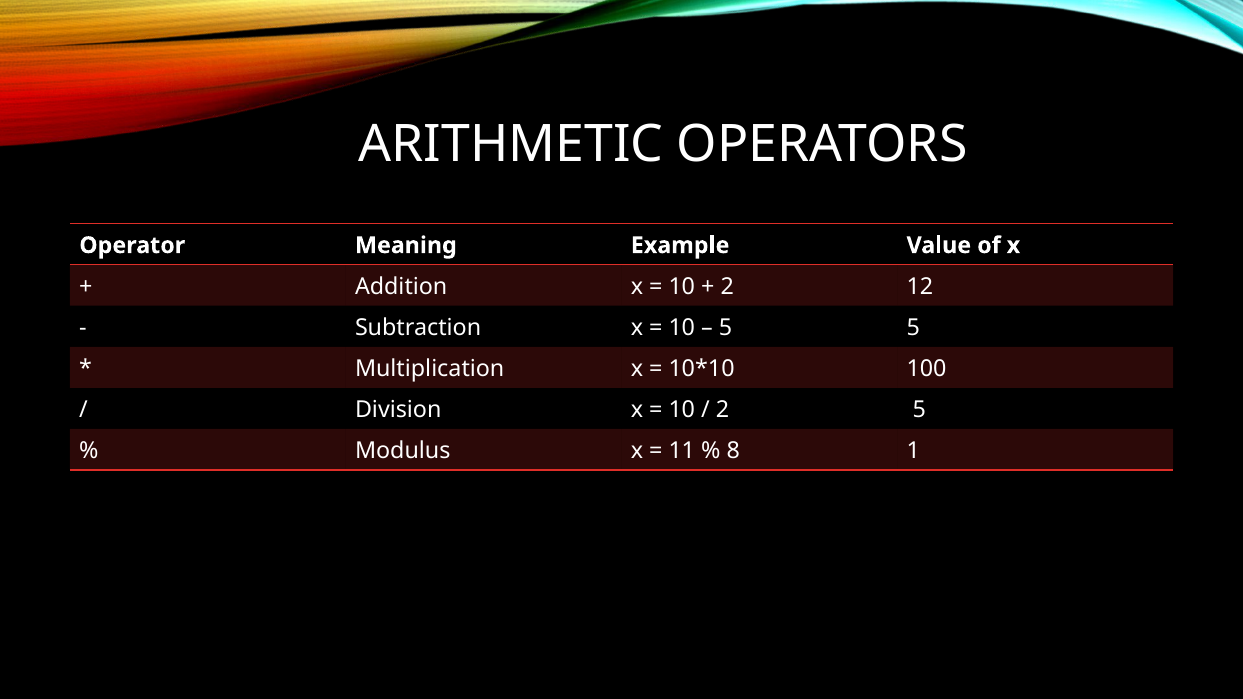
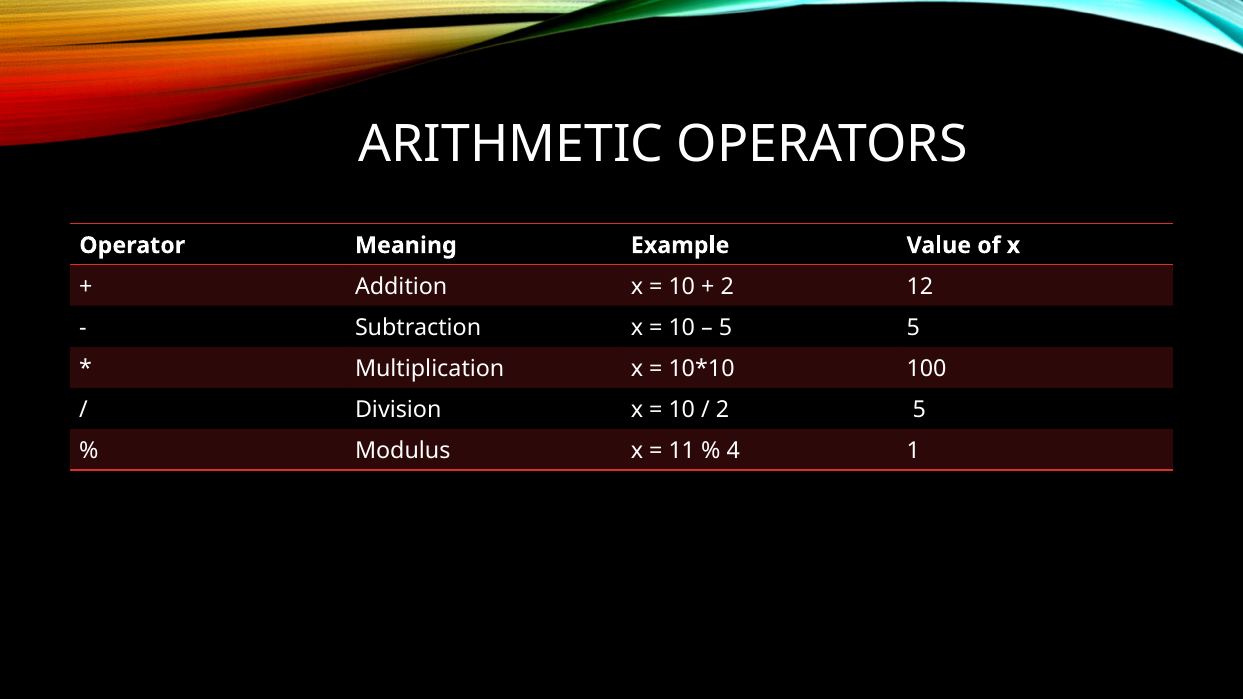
8: 8 -> 4 (733, 451)
